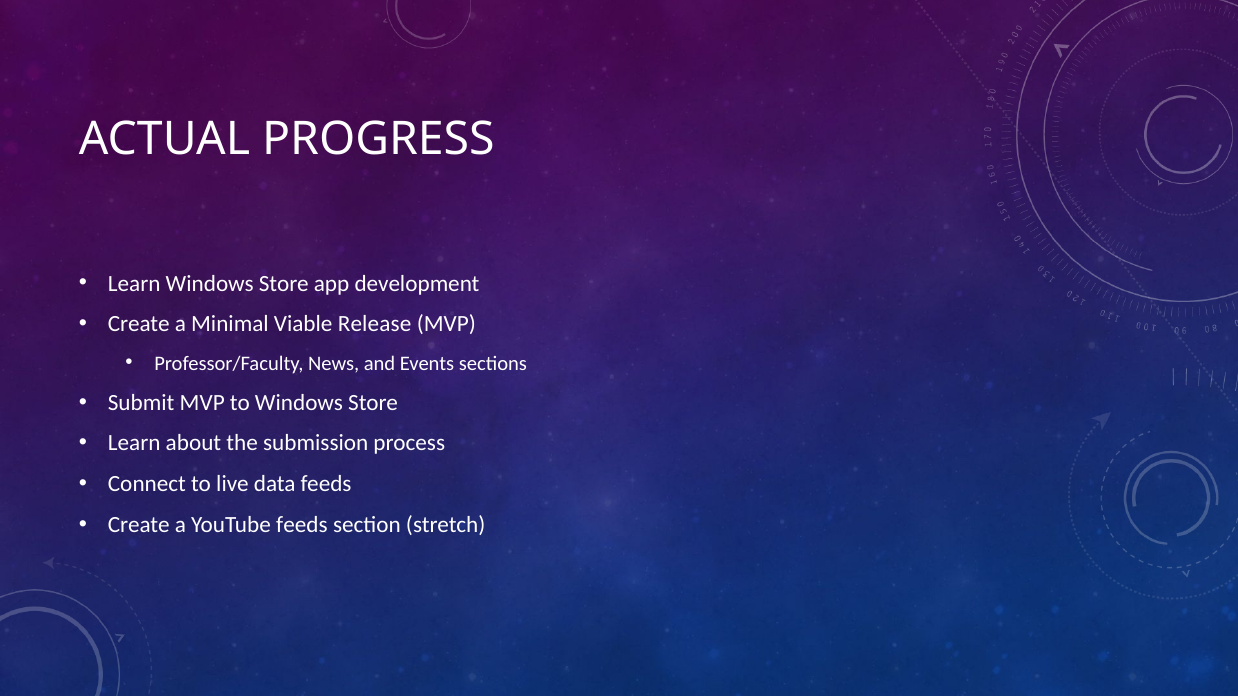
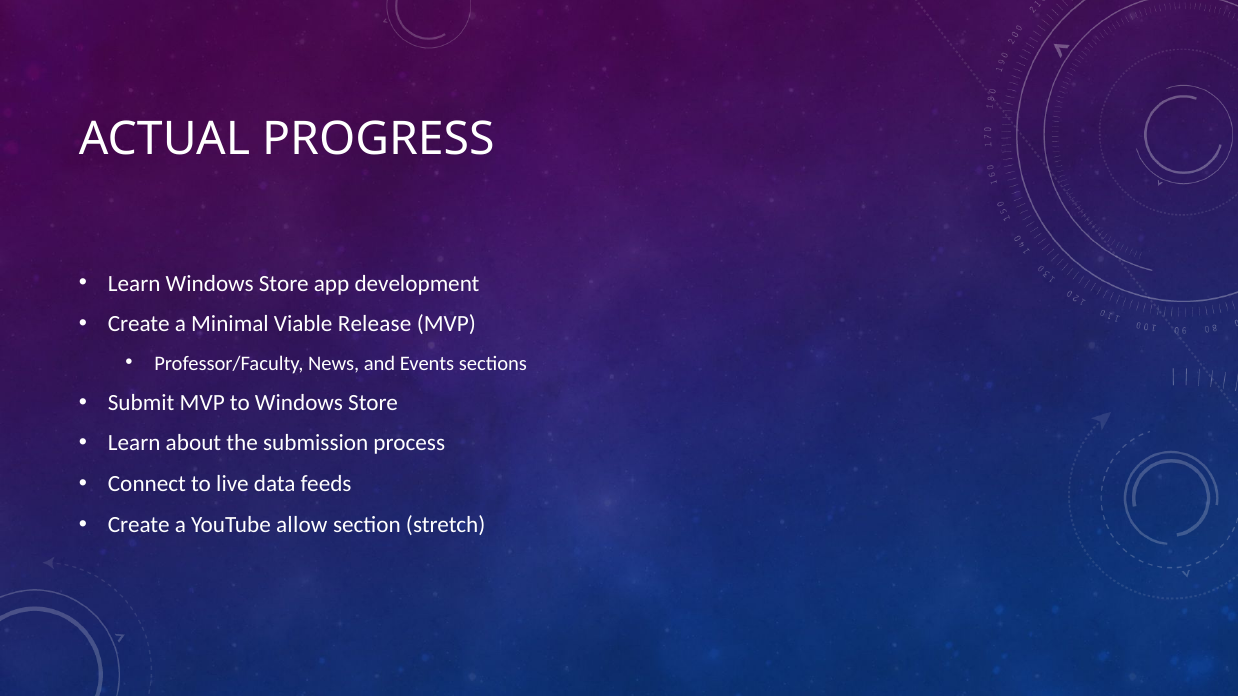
YouTube feeds: feeds -> allow (302, 525)
